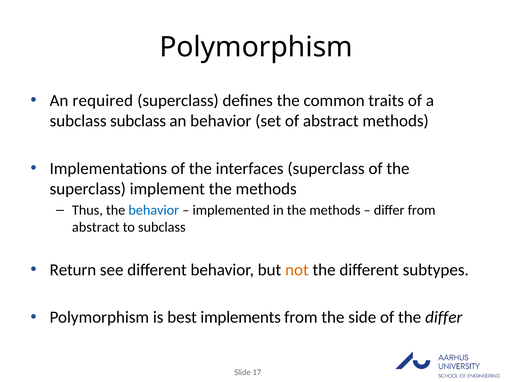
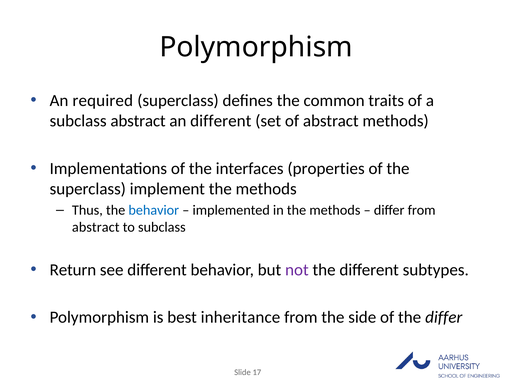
subclass subclass: subclass -> abstract (138, 121)
an behavior: behavior -> different (221, 121)
interfaces superclass: superclass -> properties (326, 169)
not colour: orange -> purple (297, 270)
implements: implements -> inheritance (240, 318)
